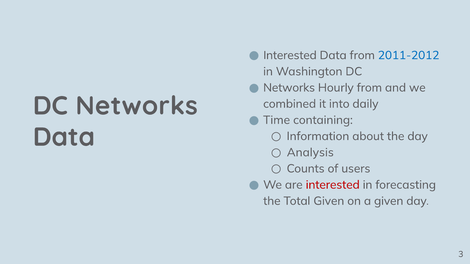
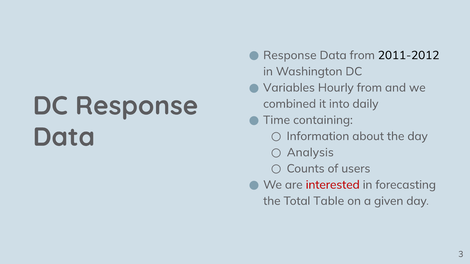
Interested: Interested -> Response (290, 55)
2011-2012 colour: blue -> black (409, 55)
Networks: Networks -> Variables (289, 88)
DC Networks: Networks -> Response (137, 106)
Total Given: Given -> Table (329, 201)
